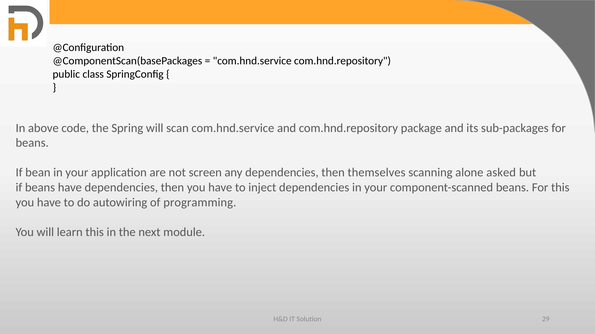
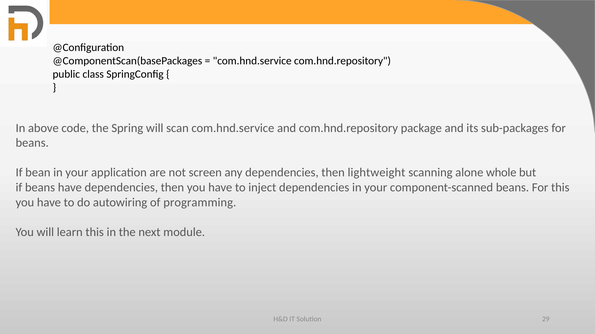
themselves: themselves -> lightweight (376, 173)
asked: asked -> whole (501, 173)
